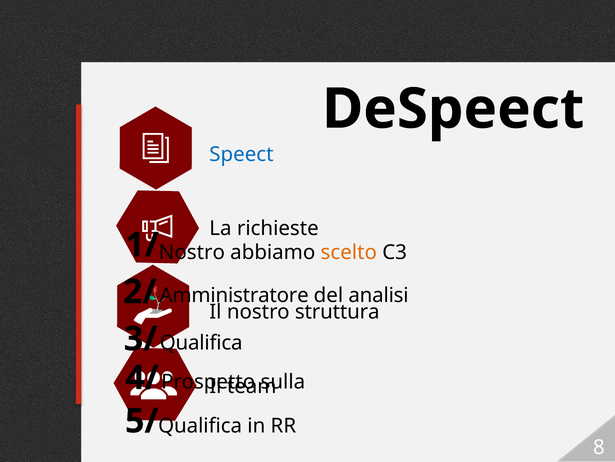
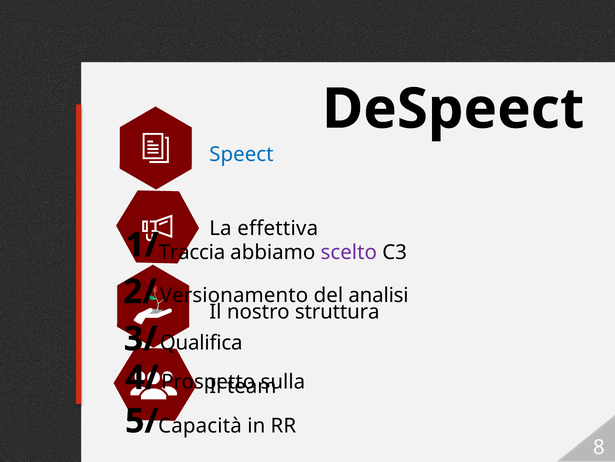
richieste: richieste -> effettiva (278, 228)
1/ Nostro: Nostro -> Traccia (192, 252)
scelto colour: orange -> purple (349, 252)
Amministratore: Amministratore -> Versionamento (234, 295)
5/ Qualifica: Qualifica -> Capacità (200, 425)
